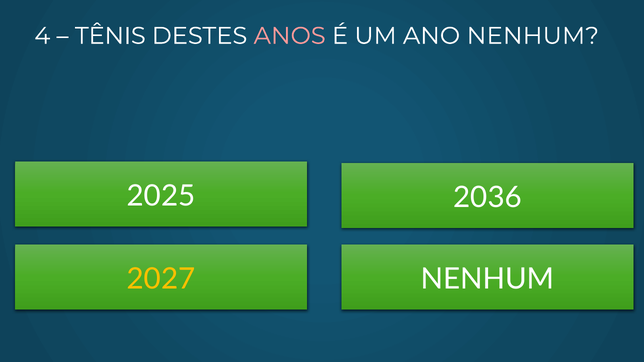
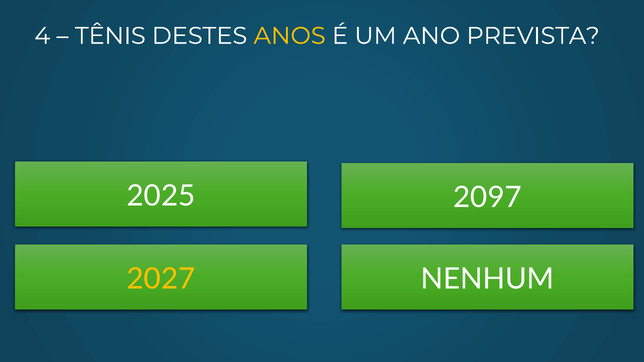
ANOS colour: pink -> yellow (290, 36)
ANO NENHUM: NENHUM -> PREVISTA (533, 36)
2036: 2036 -> 2097 (488, 198)
